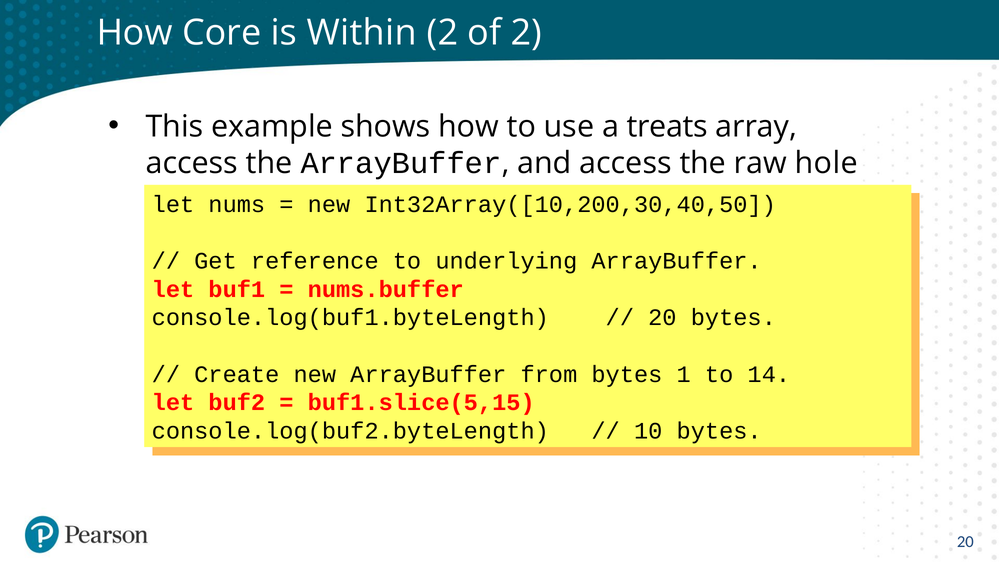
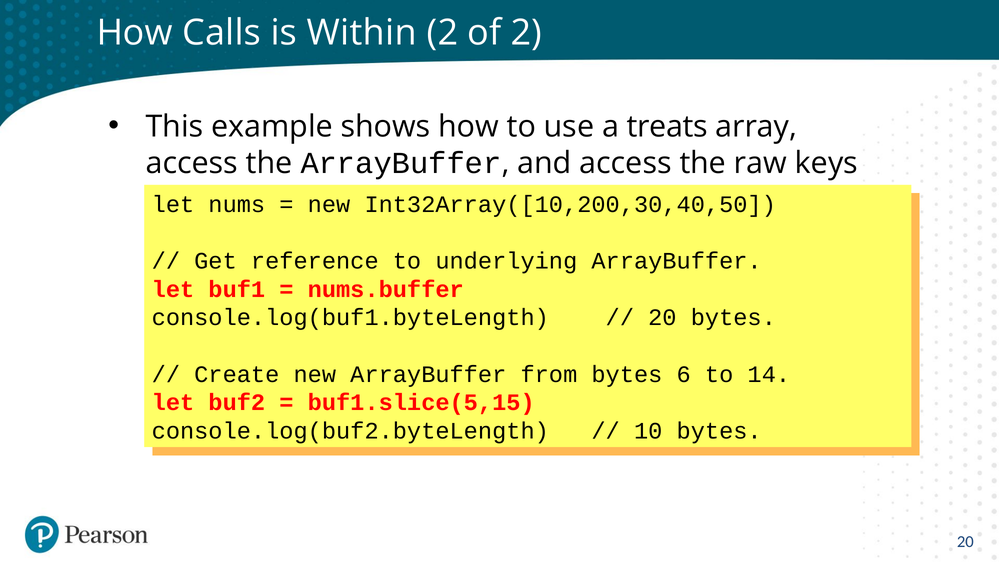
Core: Core -> Calls (222, 33)
hole: hole -> keys (826, 163)
1: 1 -> 6 (684, 374)
